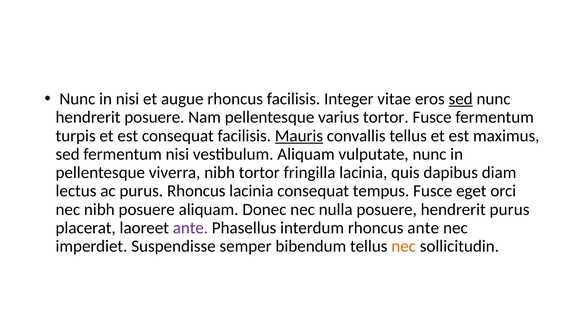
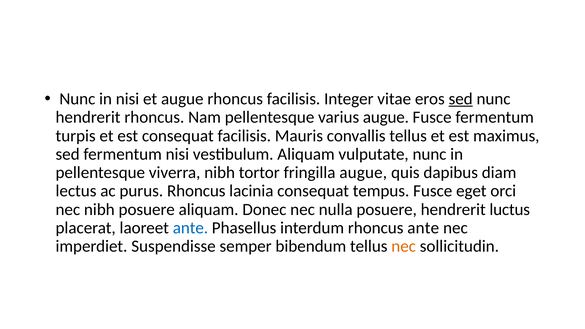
hendrerit posuere: posuere -> rhoncus (154, 117)
varius tortor: tortor -> augue (386, 117)
Mauris underline: present -> none (299, 136)
fringilla lacinia: lacinia -> augue (363, 173)
hendrerit purus: purus -> luctus (510, 209)
ante colour: purple -> blue (190, 228)
